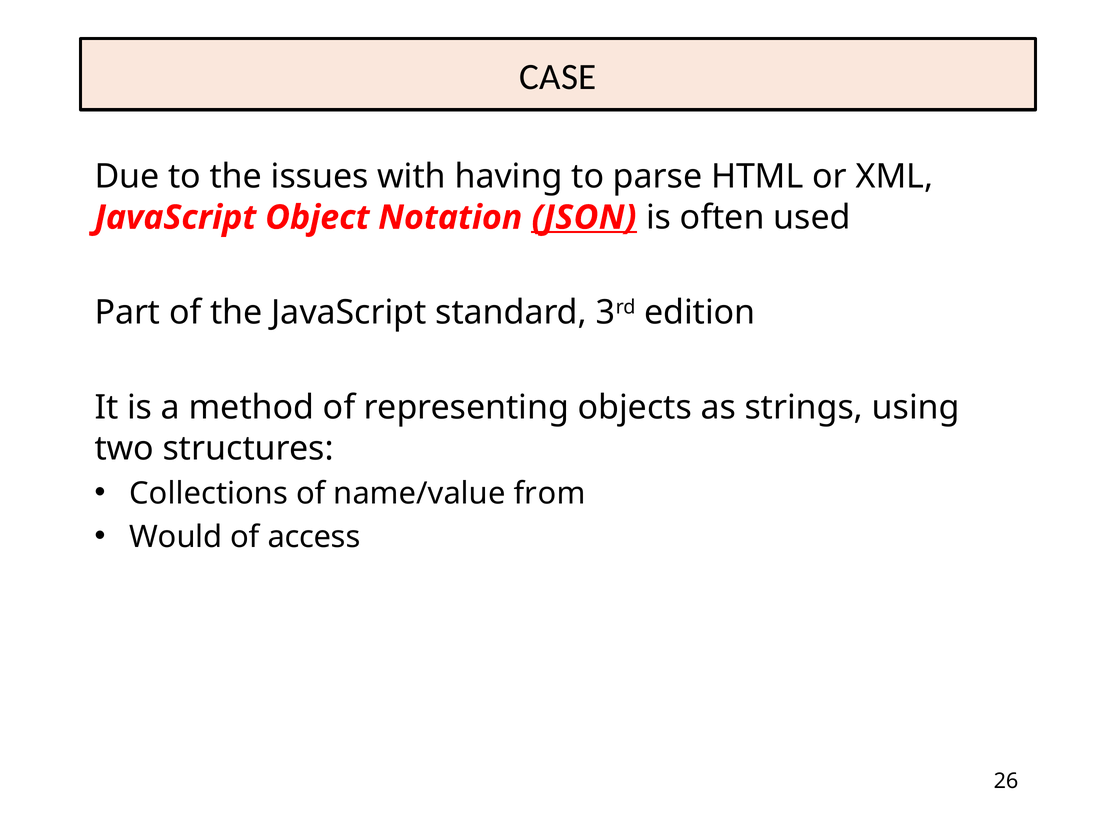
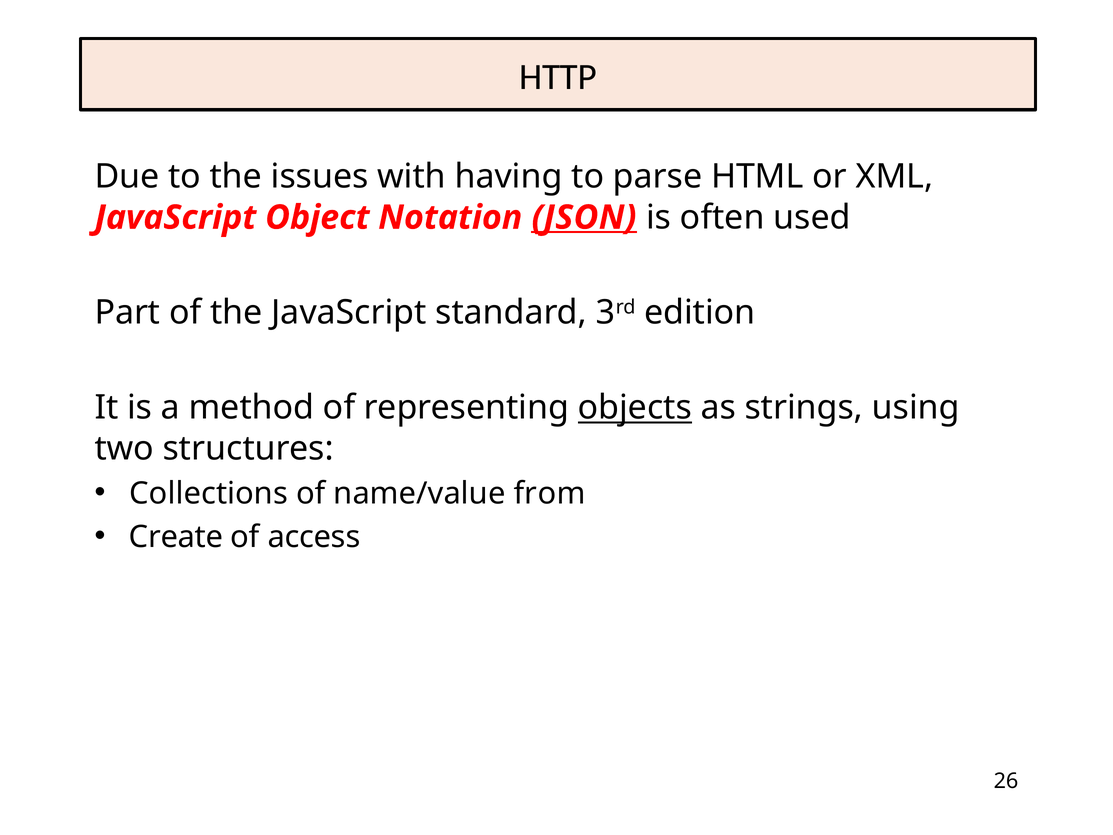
CASE: CASE -> HTTP (558, 77)
objects underline: none -> present (635, 408)
Would: Would -> Create (176, 537)
